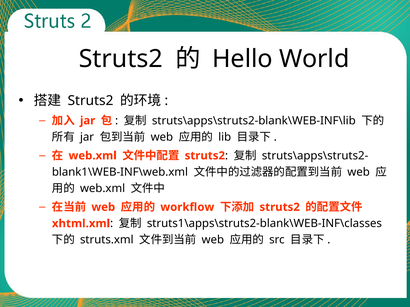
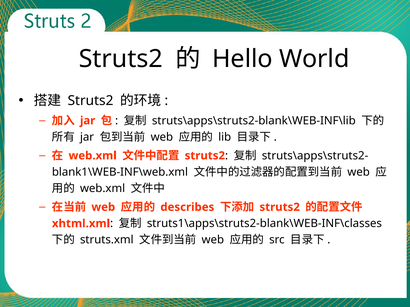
workflow: workflow -> describes (187, 207)
